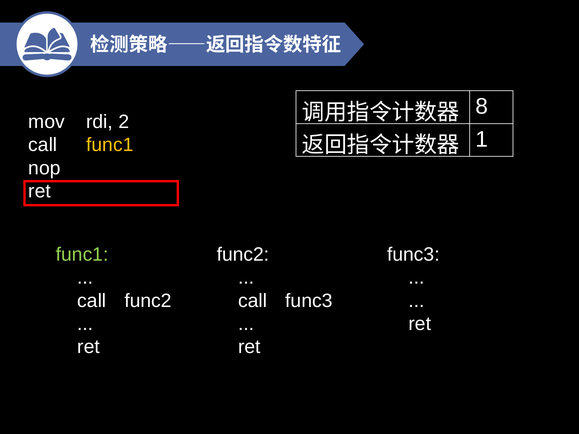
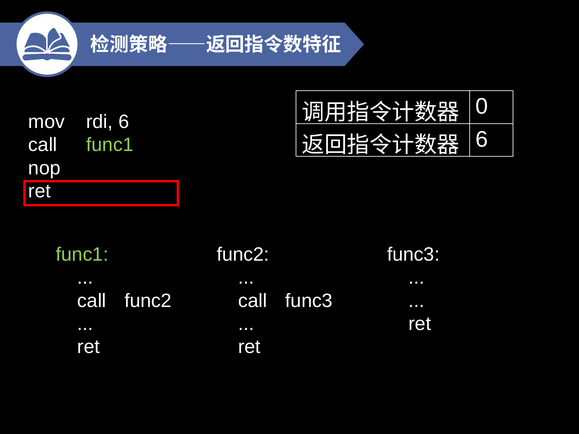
8: 8 -> 0 (482, 107)
rdi 2: 2 -> 6 (124, 122)
func1 colour: yellow -> light green (110, 145)
1: 1 -> 6 (482, 139)
